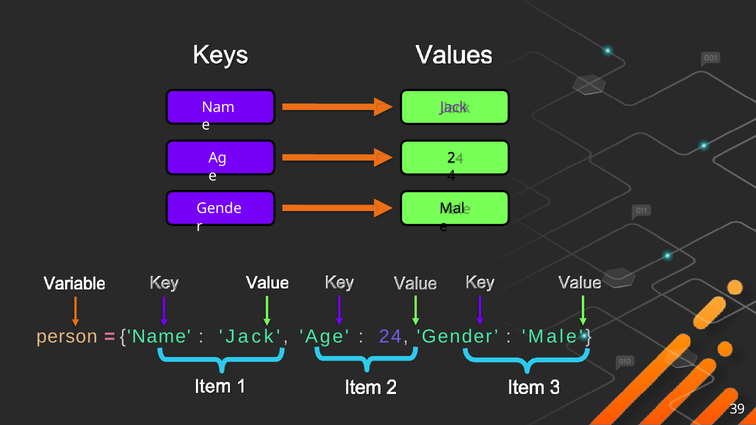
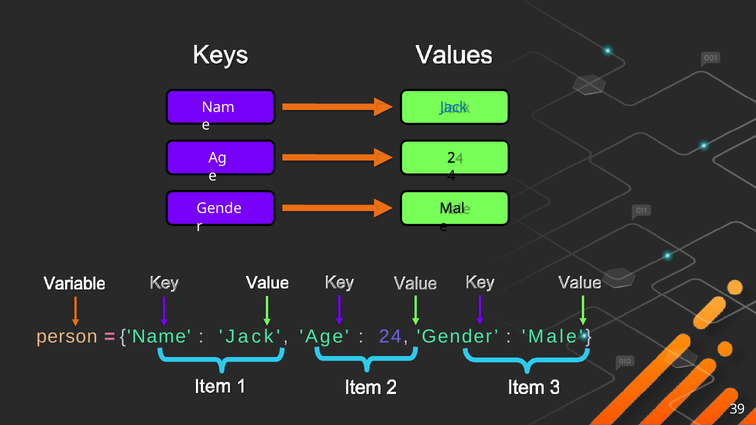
Jack colour: purple -> blue (454, 107)
